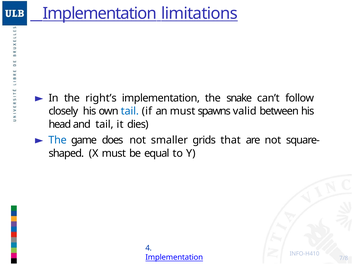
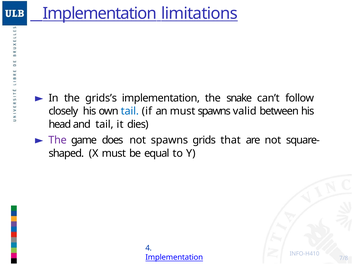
right’s: right’s -> grids’s (101, 98)
The colour: blue -> purple (58, 140)
not smaller: smaller -> spawns (169, 140)
